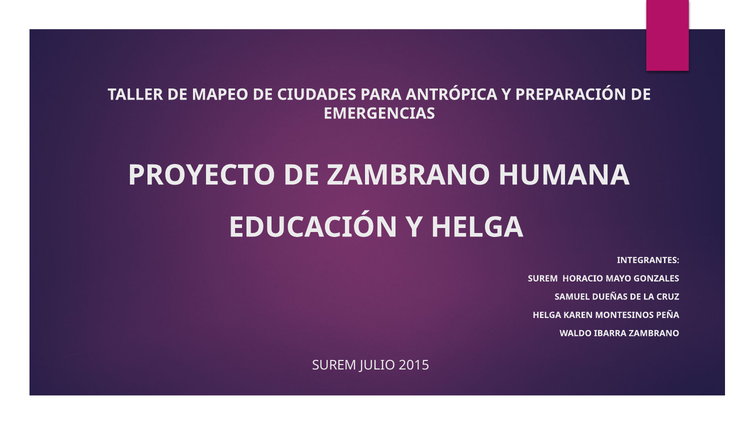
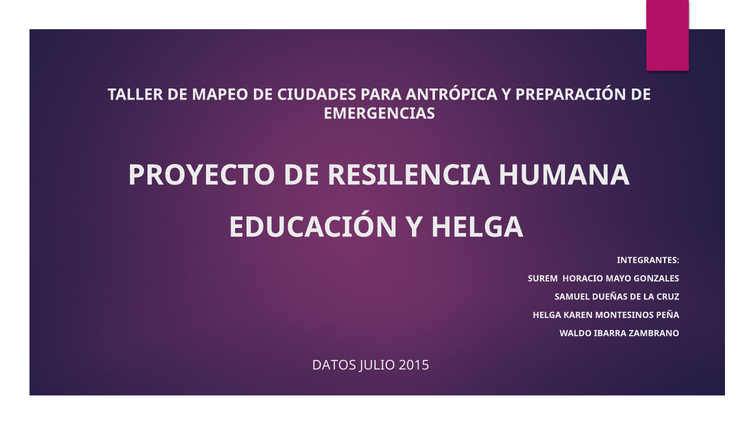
DE ZAMBRANO: ZAMBRANO -> RESILENCIA (409, 175)
SUREM: SUREM -> DATOS (334, 365)
